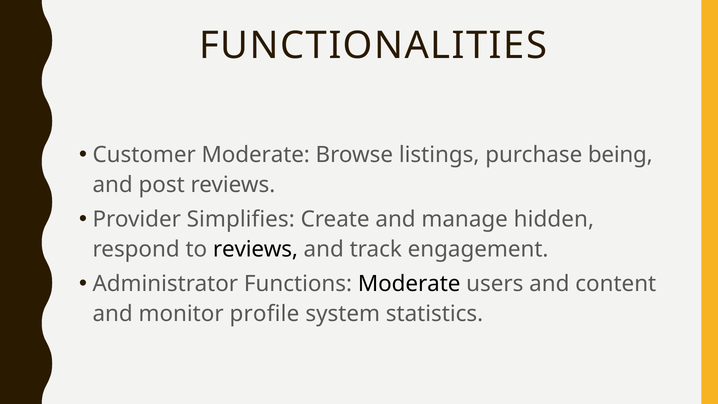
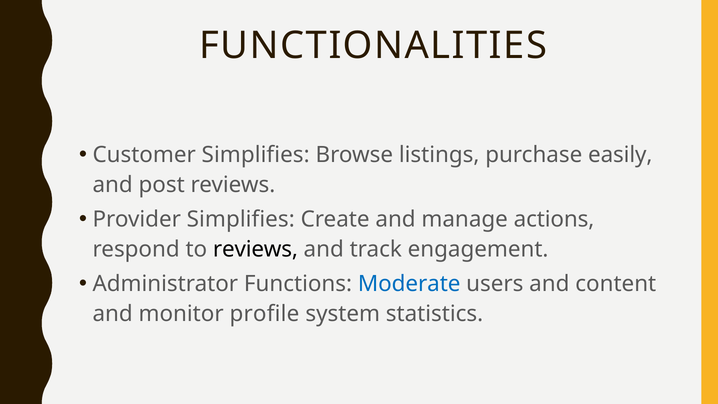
Customer Moderate: Moderate -> Simplifies (256, 155)
being: being -> easily (620, 155)
hidden: hidden -> actions (554, 220)
Moderate colour: black -> blue (409, 284)
